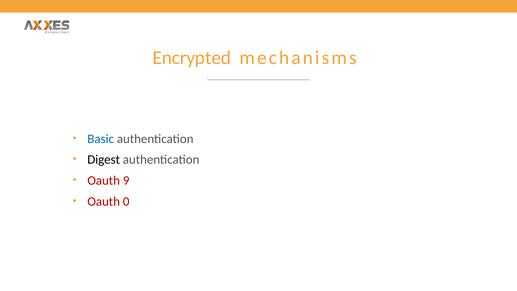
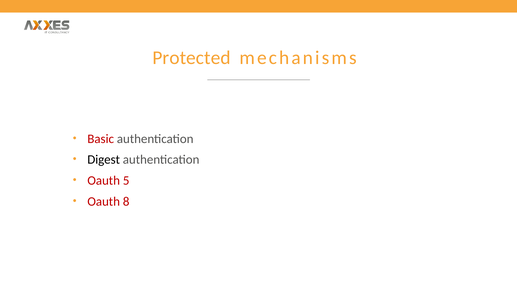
Encrypted: Encrypted -> Protected (192, 58)
Basic colour: blue -> red (101, 139)
9: 9 -> 5 (126, 180)
0: 0 -> 8 (126, 201)
